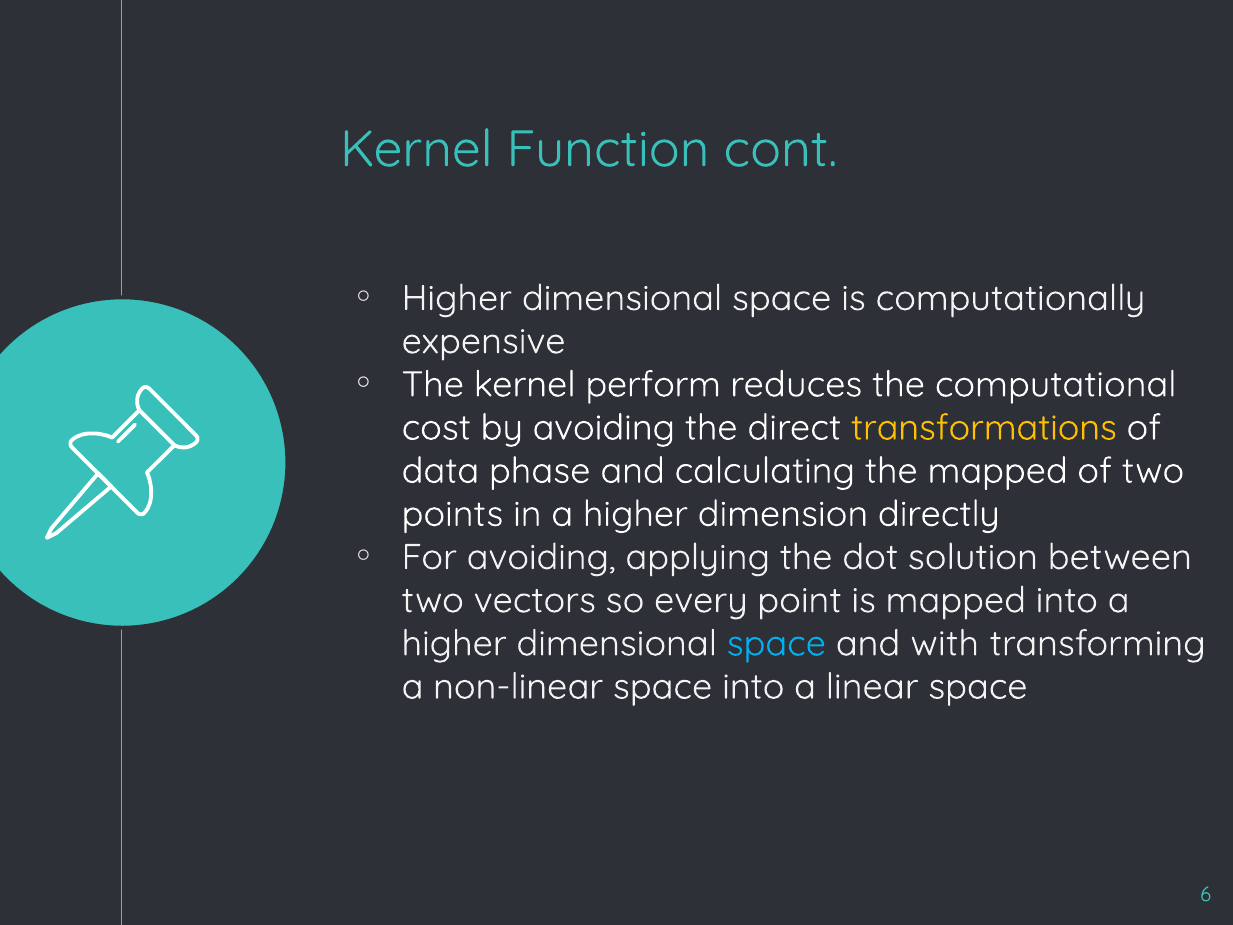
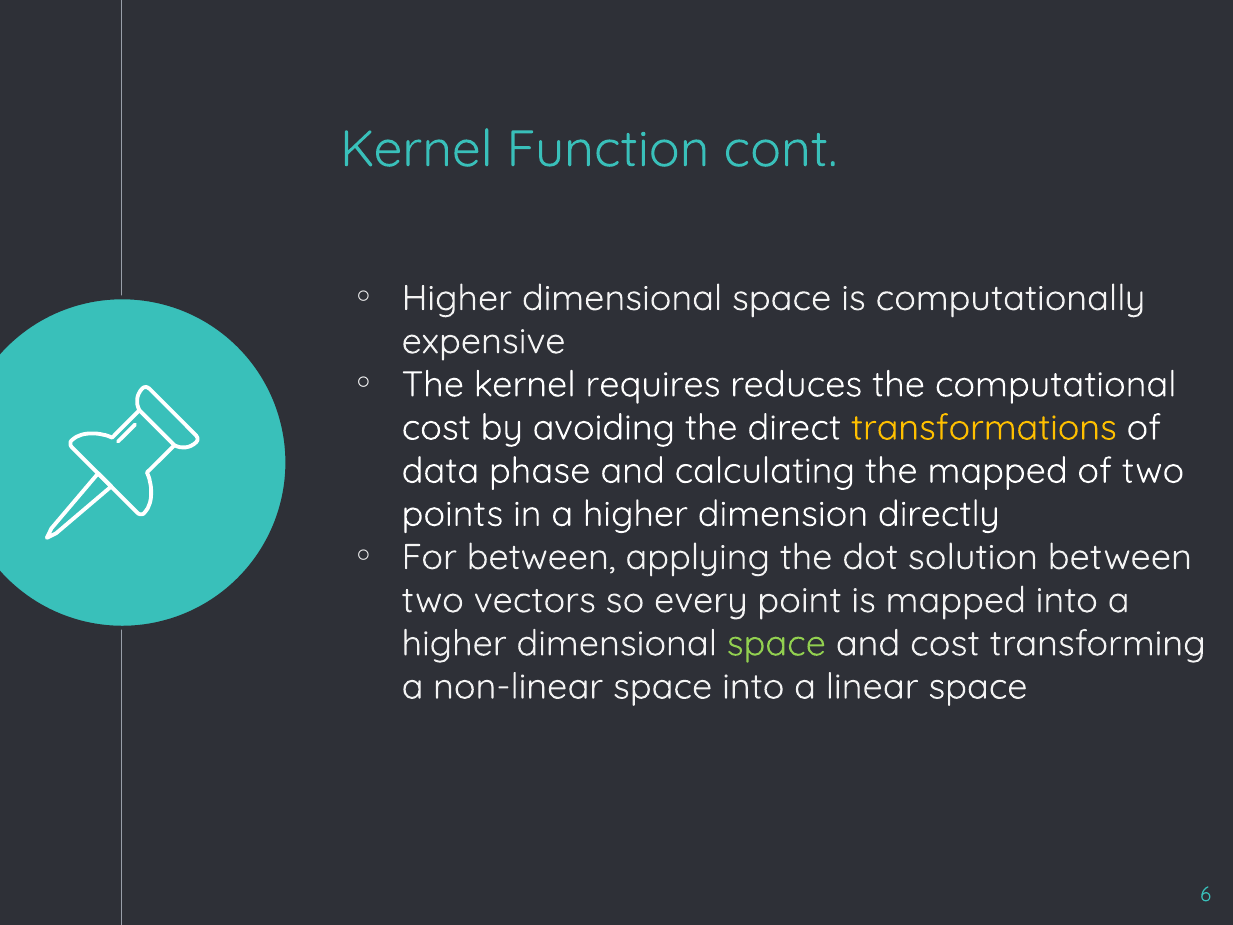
perform: perform -> requires (653, 384)
For avoiding: avoiding -> between (541, 557)
space colour: light blue -> light green (776, 643)
and with: with -> cost (945, 643)
